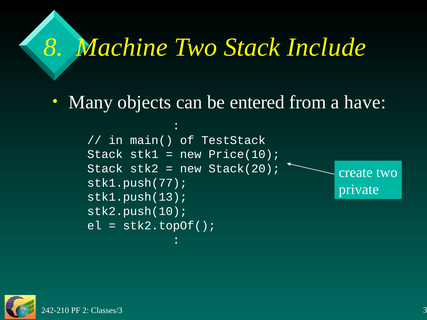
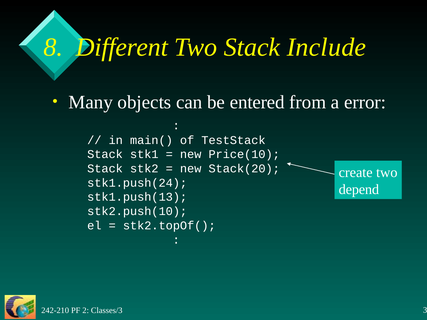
Machine: Machine -> Different (122, 47)
have: have -> error (365, 102)
stk1.push(77: stk1.push(77 -> stk1.push(24 (137, 183)
private: private -> depend (359, 190)
